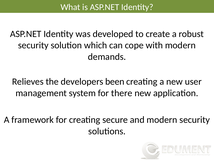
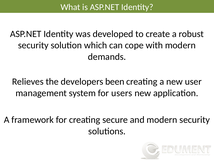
there: there -> users (122, 93)
